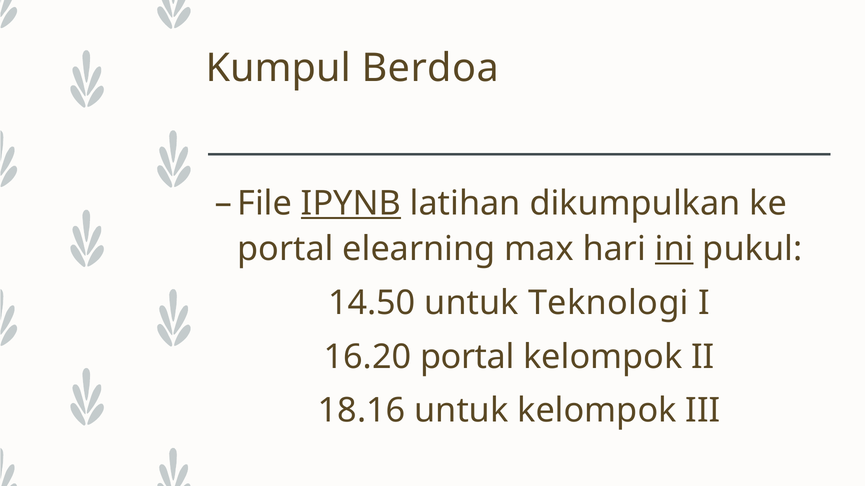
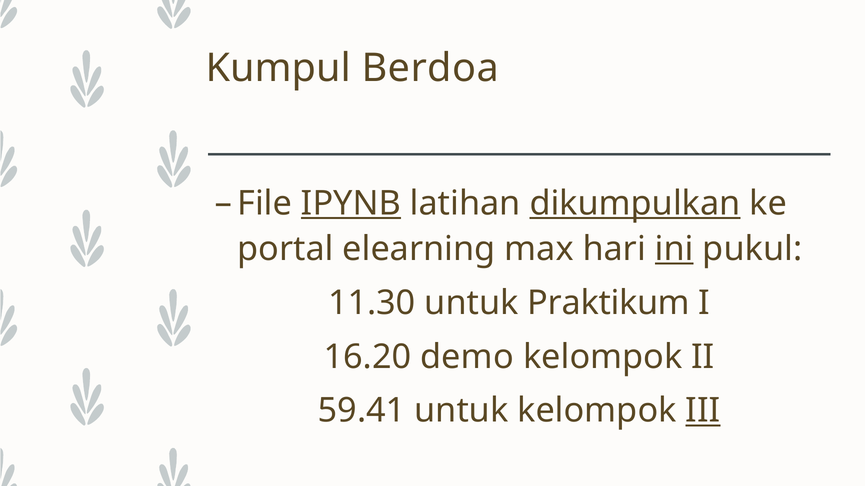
dikumpulkan underline: none -> present (635, 204)
14.50: 14.50 -> 11.30 (372, 303)
Teknologi: Teknologi -> Praktikum (609, 303)
16.20 portal: portal -> demo (467, 357)
18.16: 18.16 -> 59.41 (362, 411)
III underline: none -> present (703, 411)
